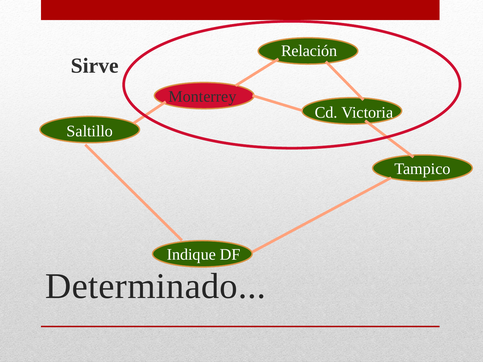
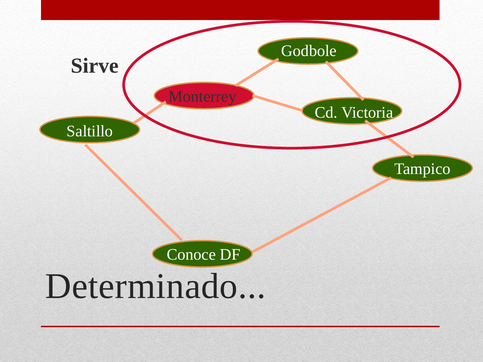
Relación: Relación -> Godbole (309, 51)
Indique: Indique -> Conoce (191, 255)
